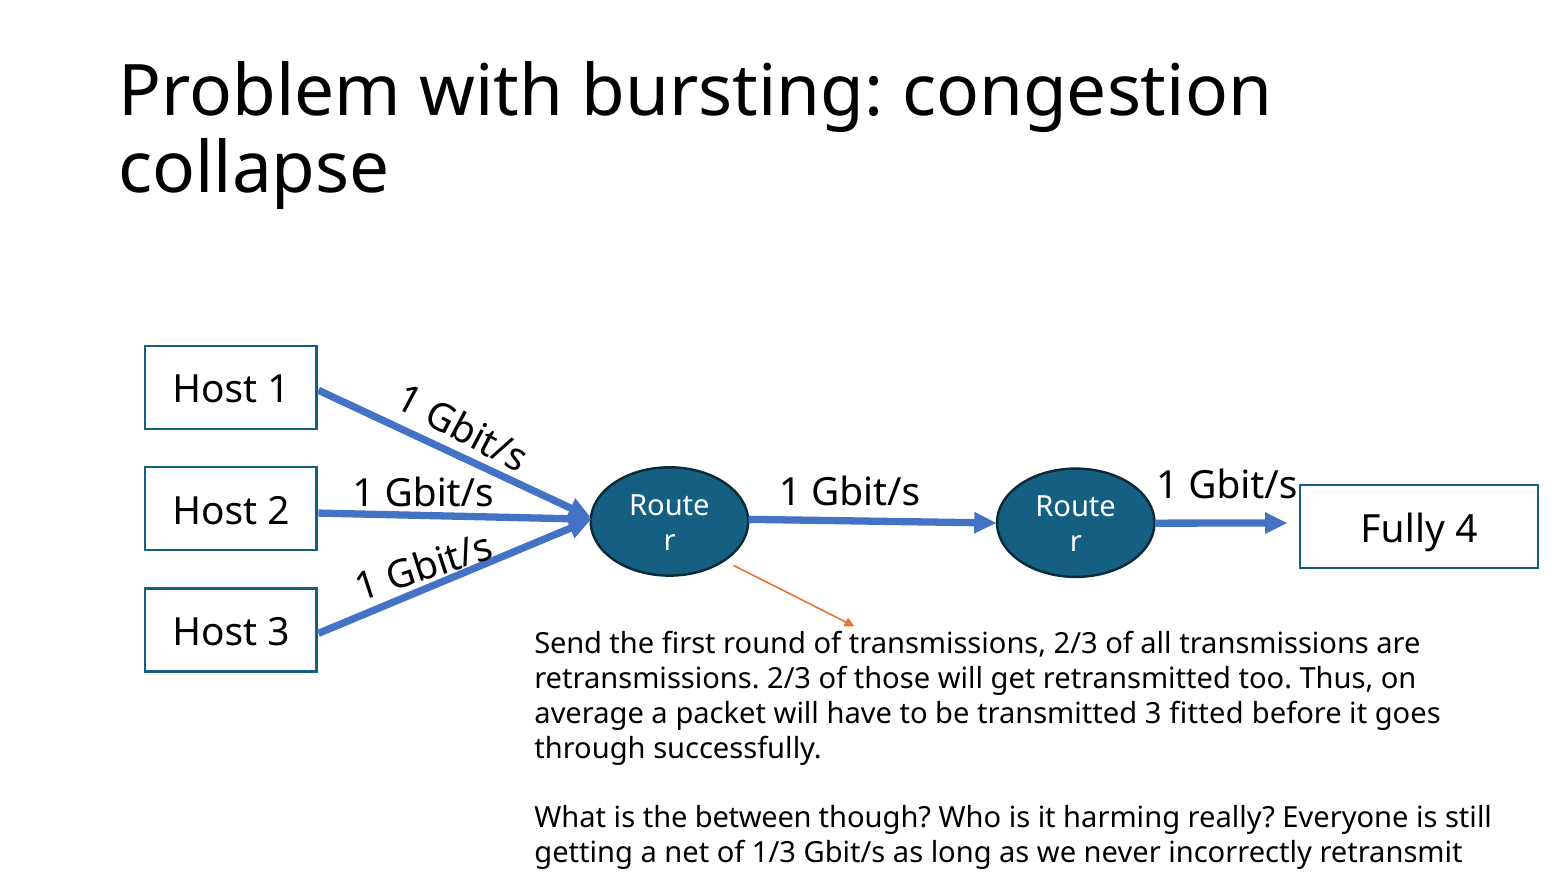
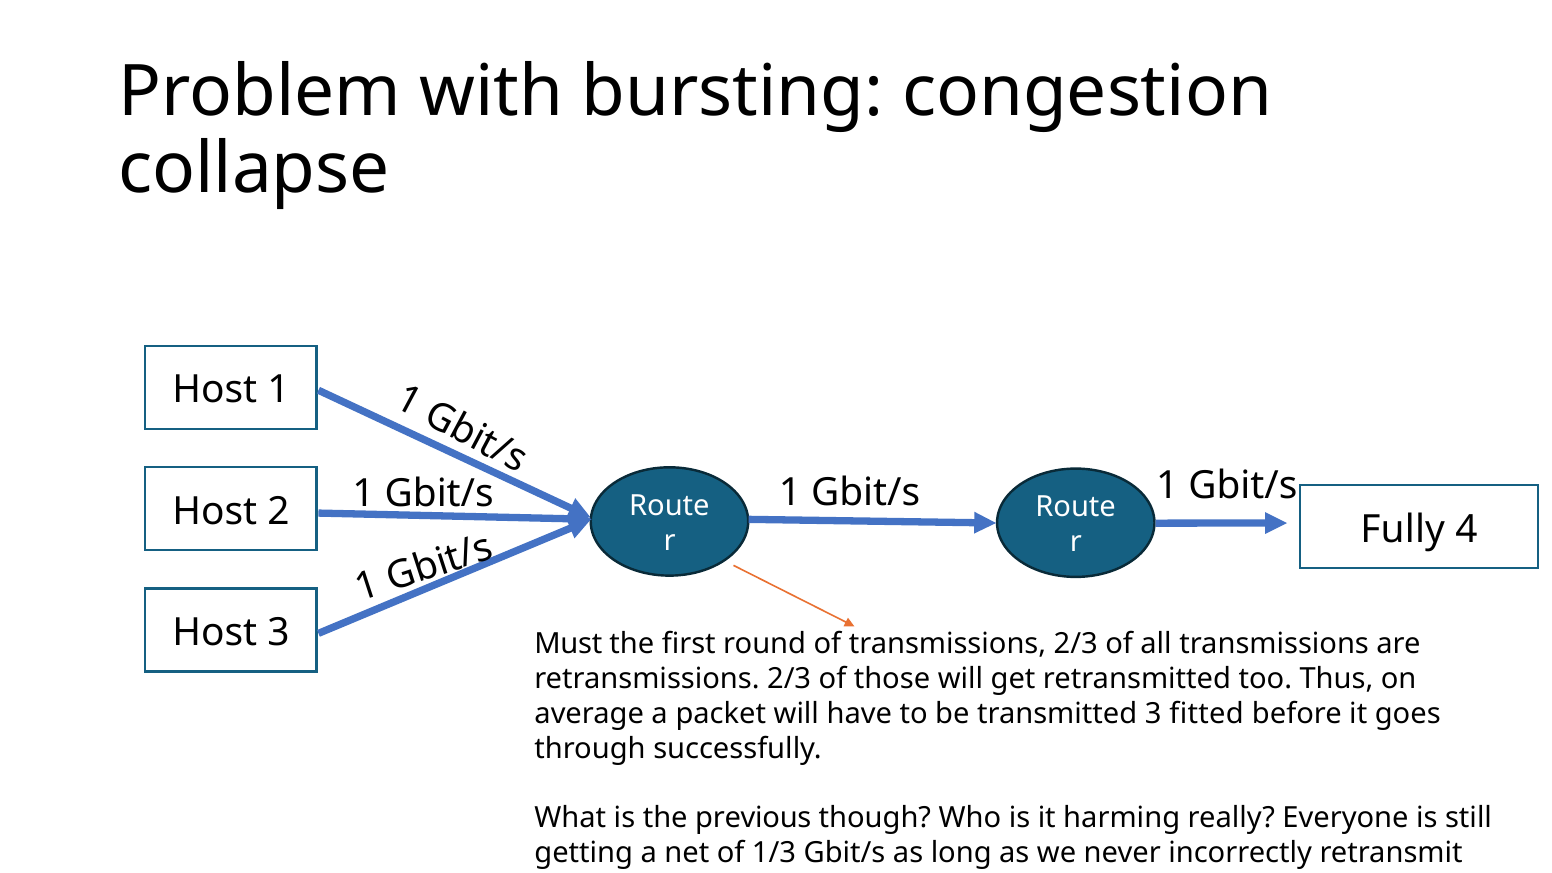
Send: Send -> Must (568, 644)
between: between -> previous (753, 818)
